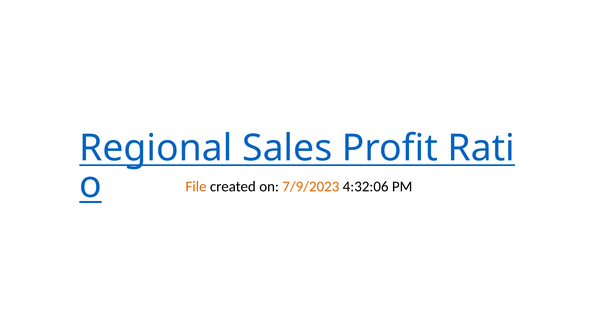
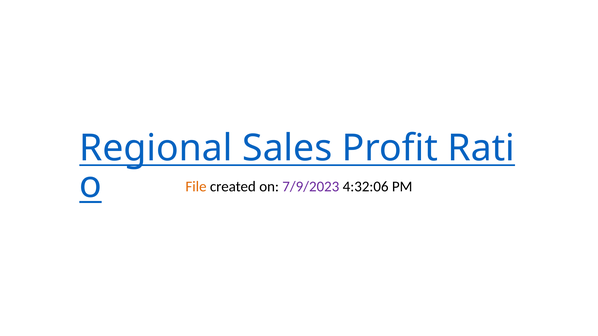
7/9/2023 colour: orange -> purple (311, 187)
